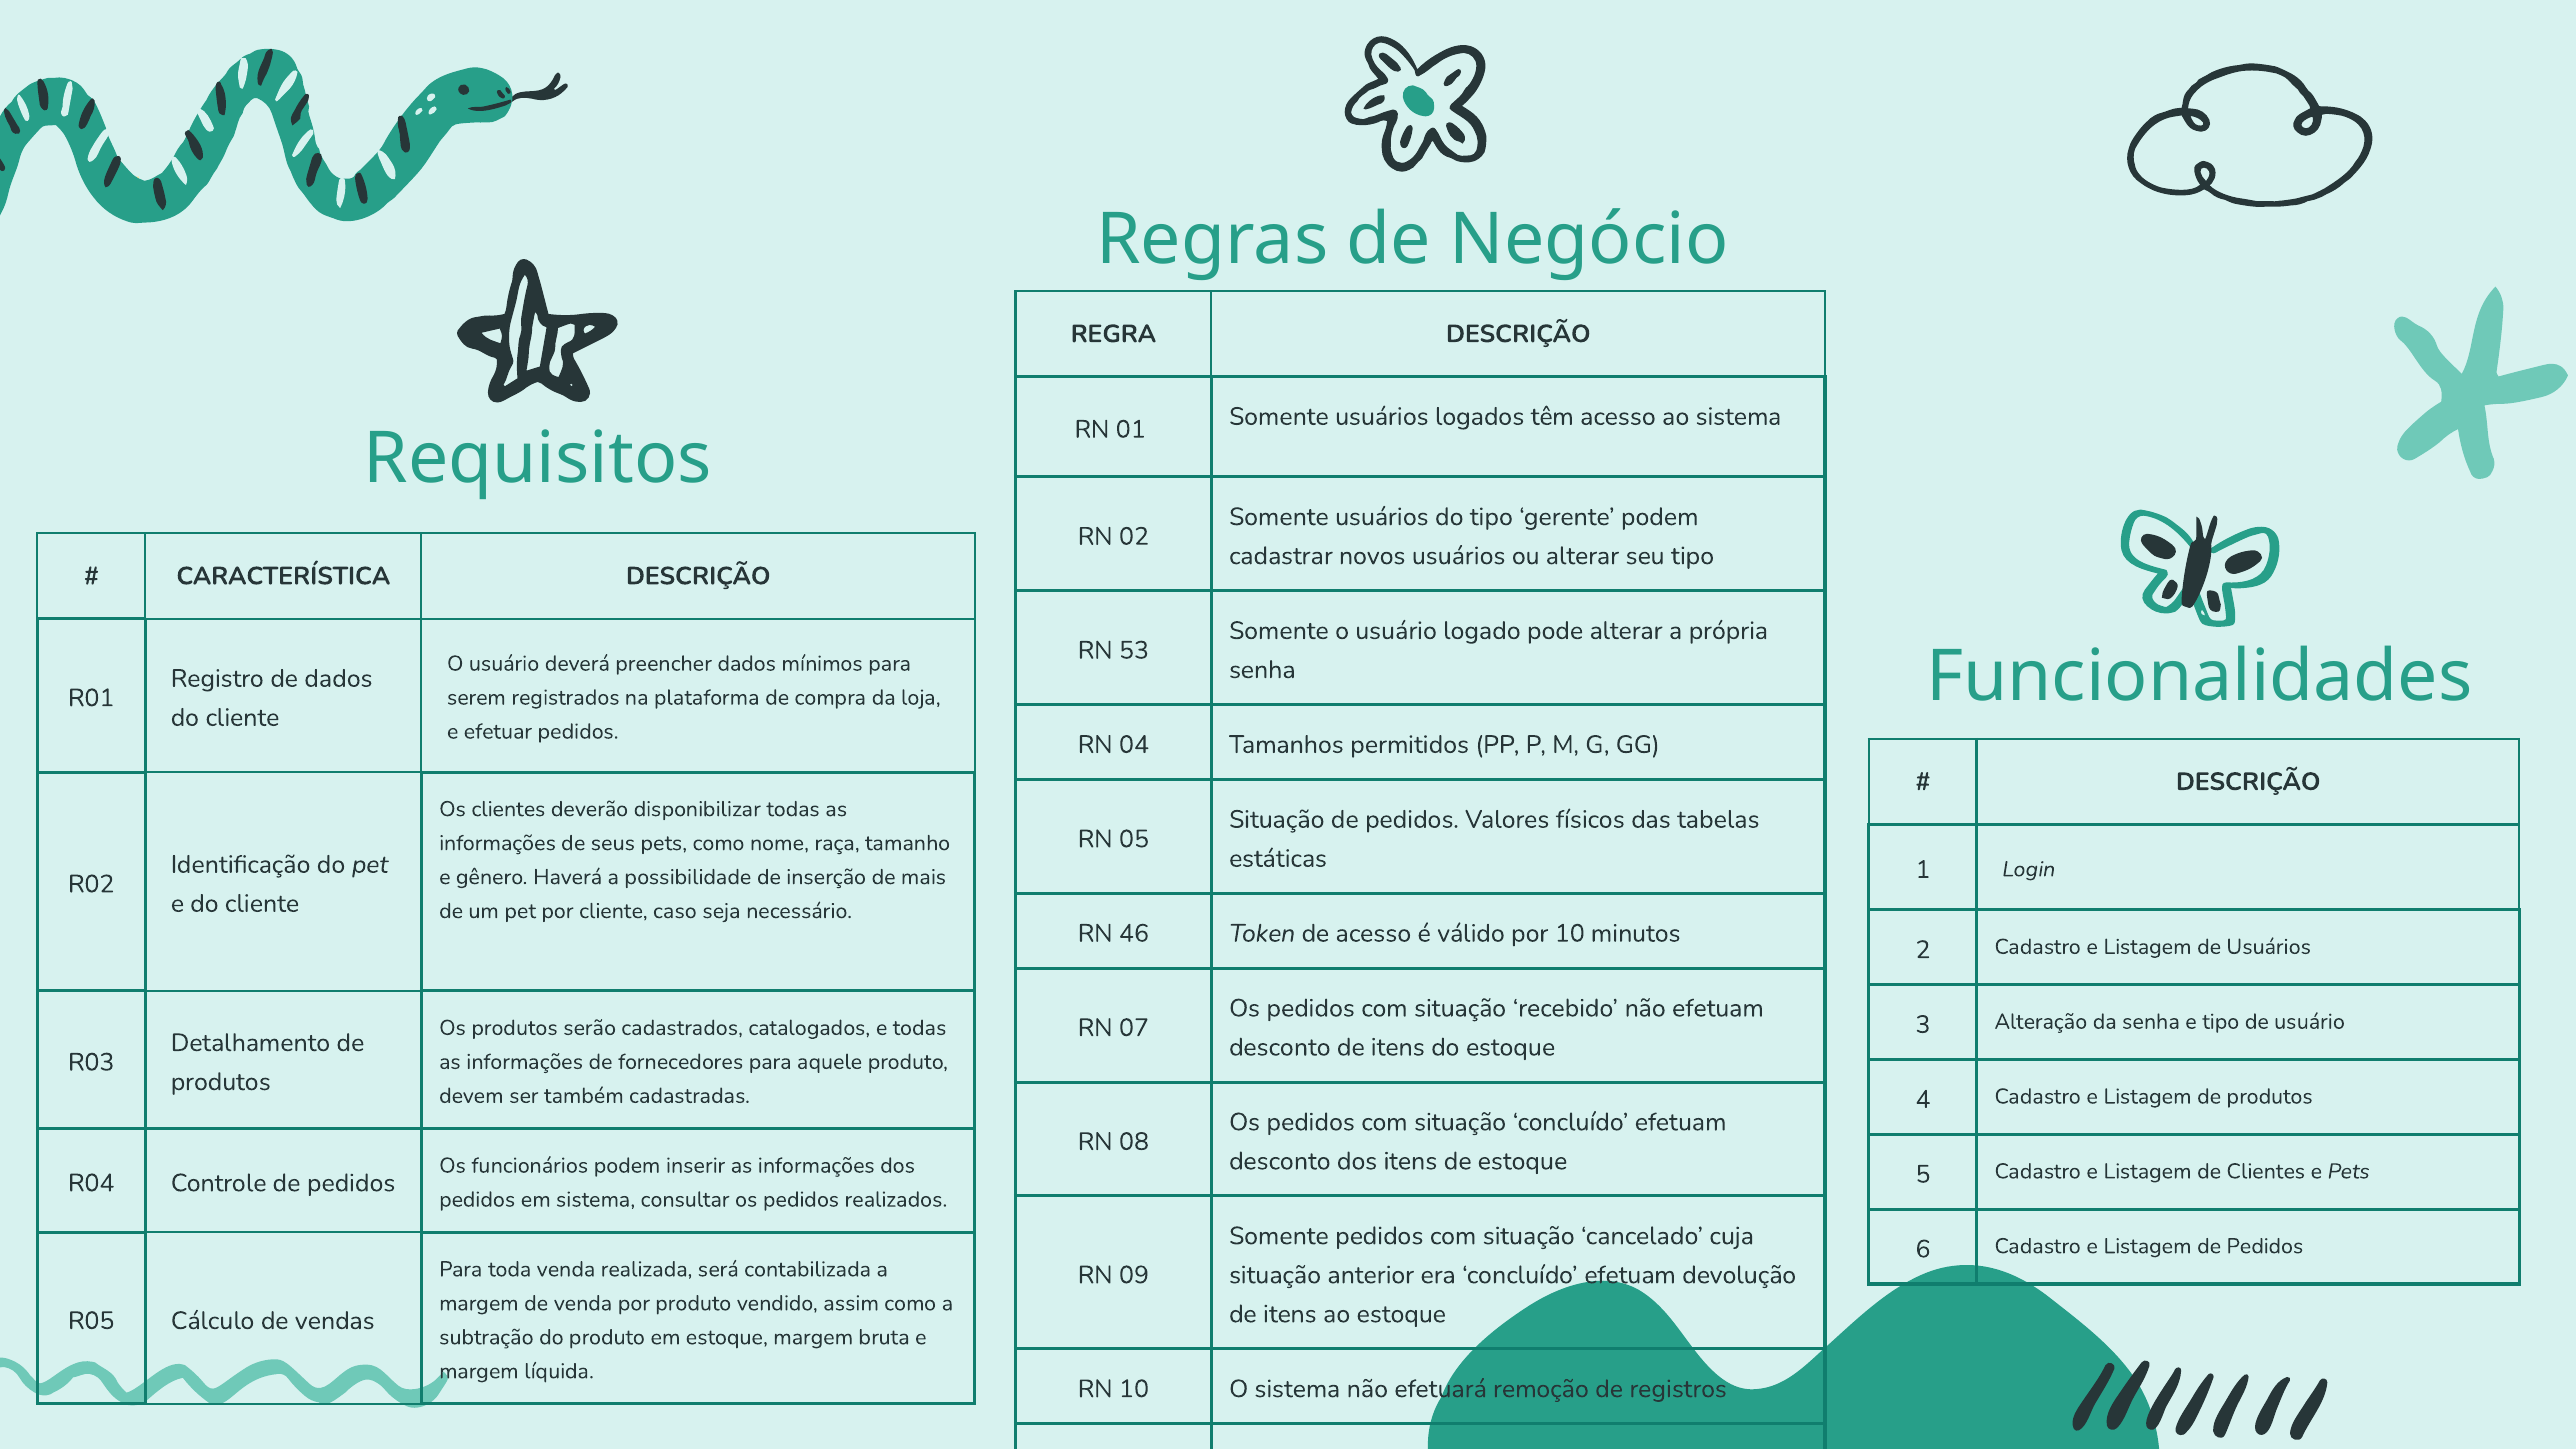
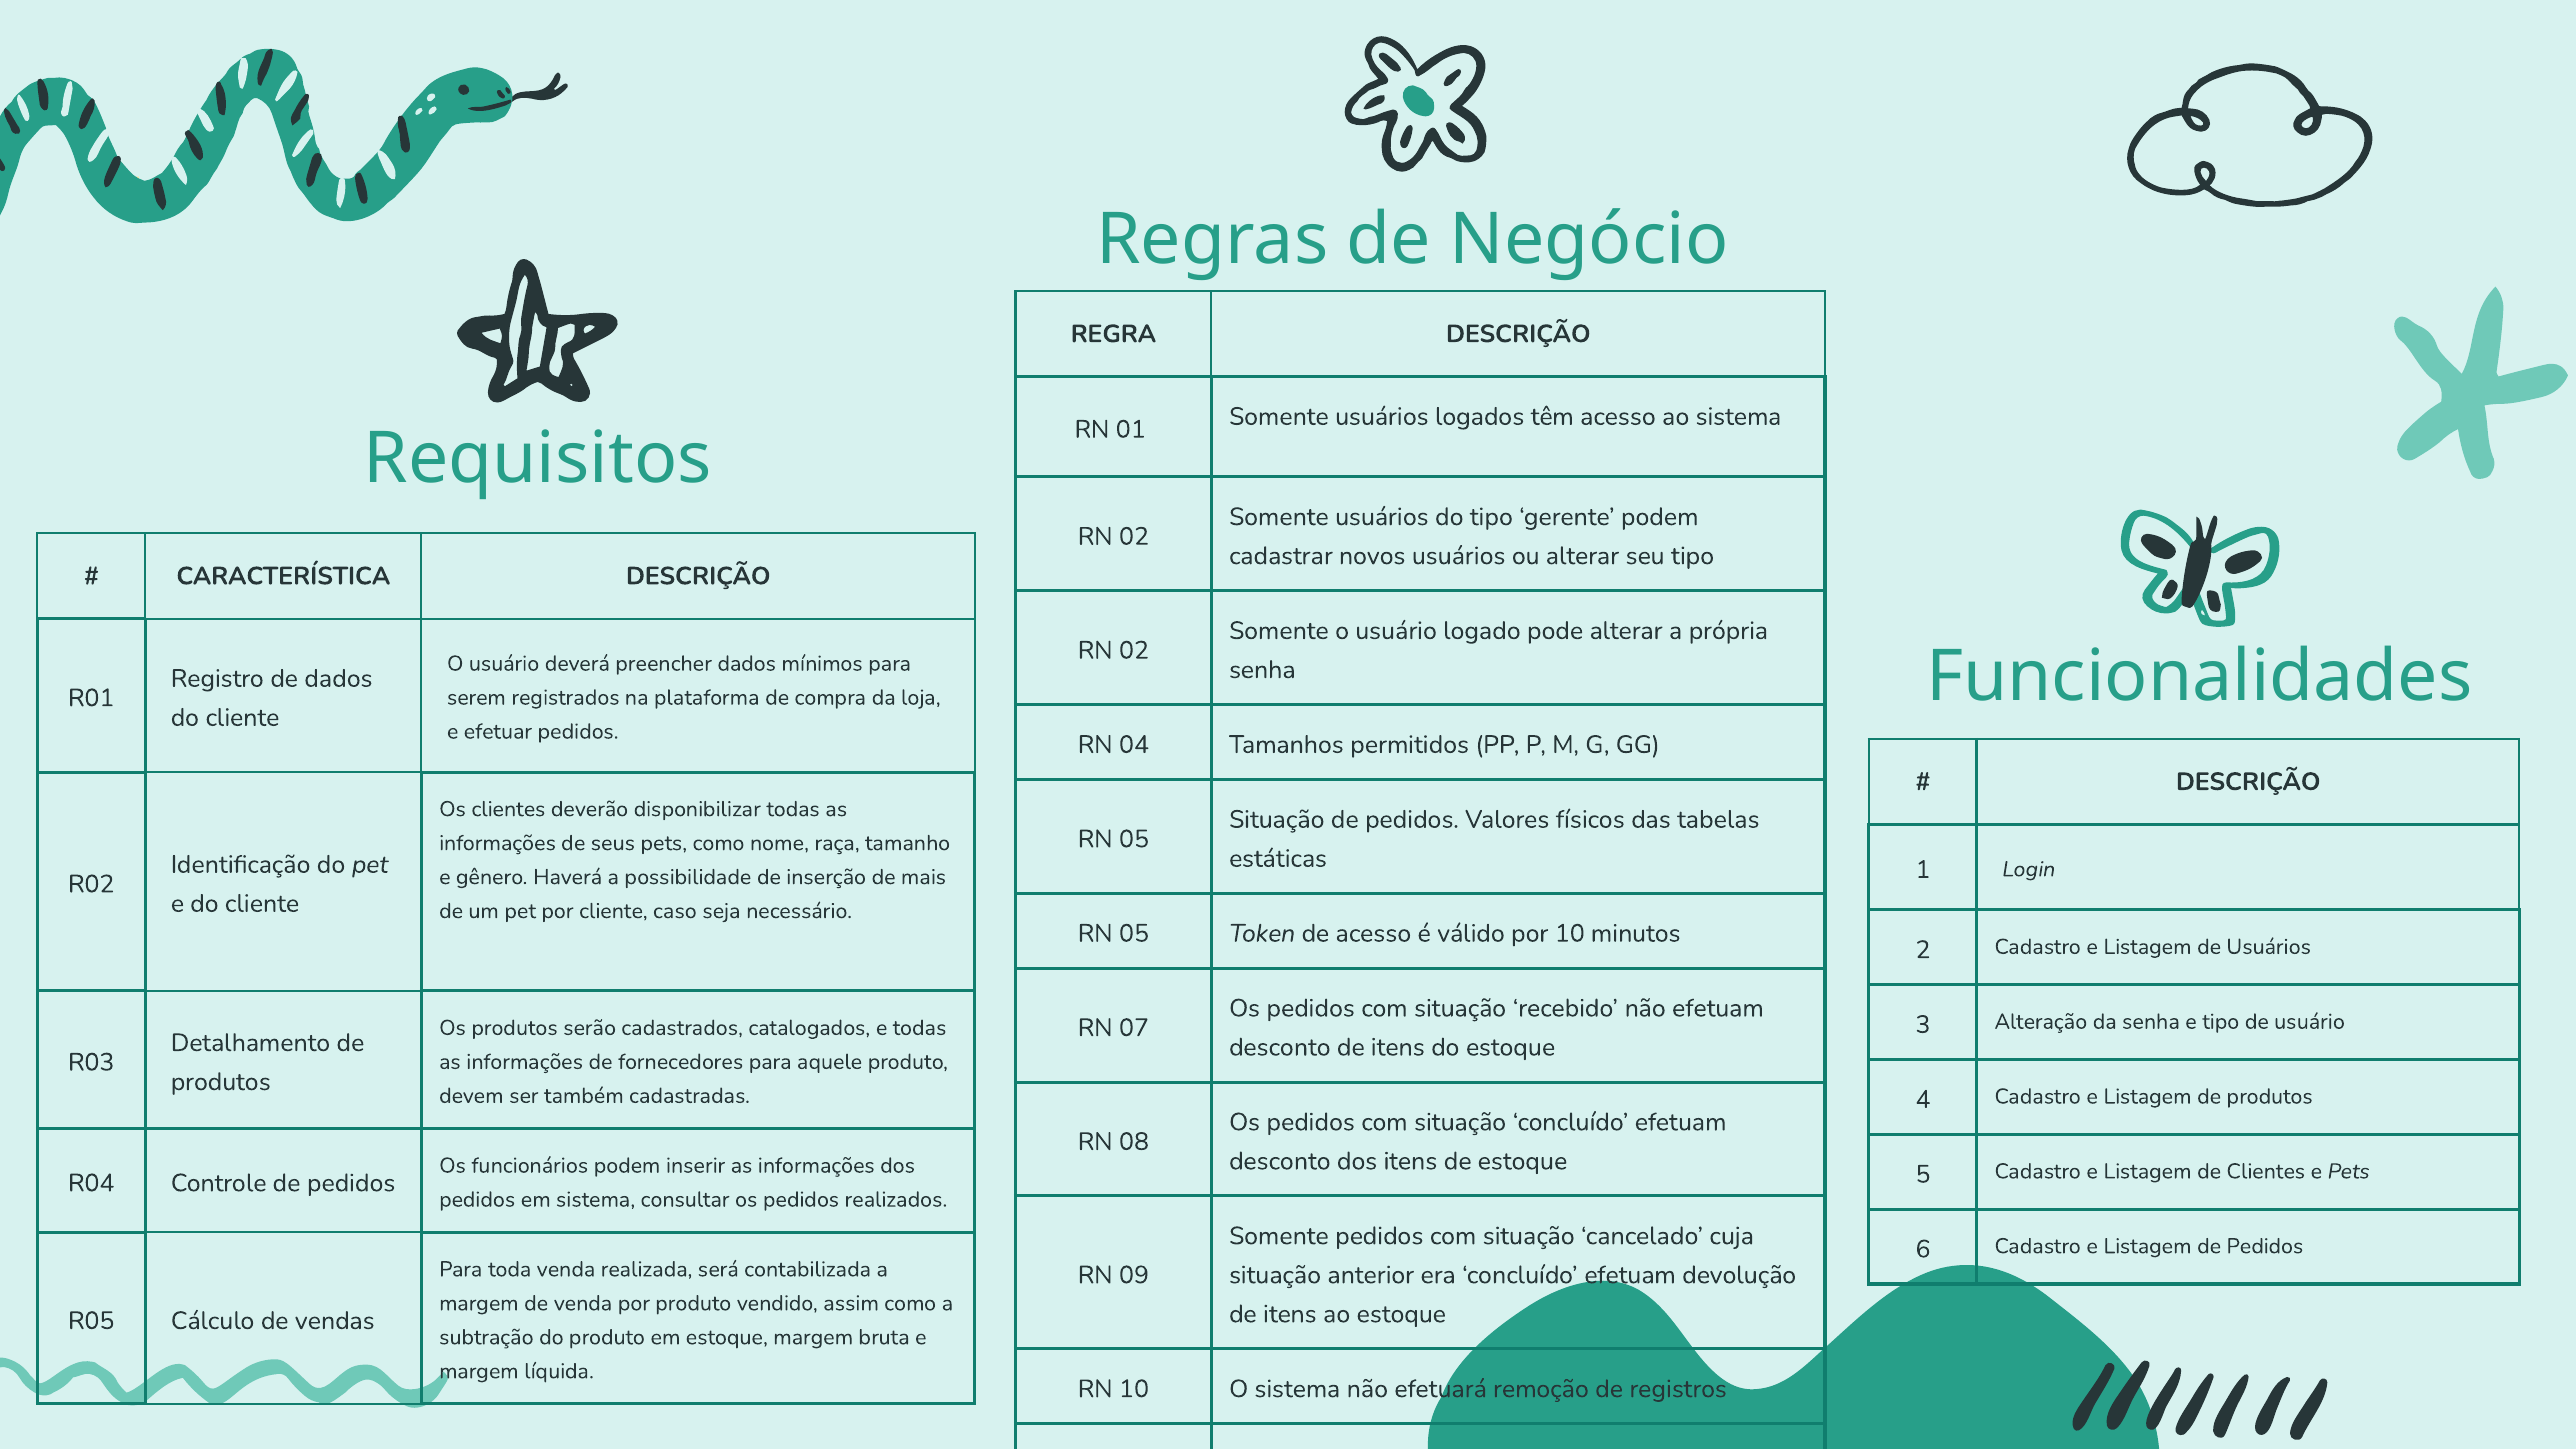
53: 53 -> 02 (1134, 650)
46: 46 -> 05 (1134, 933)
